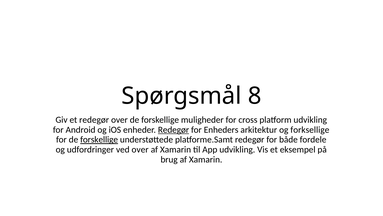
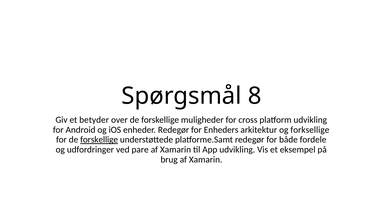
et redegør: redegør -> betyder (94, 119)
Redegør underline: present -> none (174, 129)
ved over: over -> pare (140, 149)
